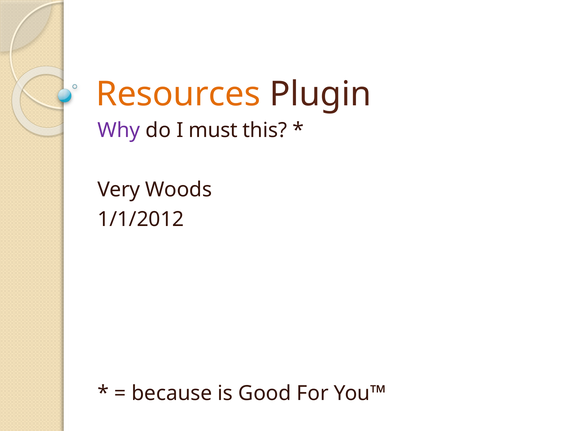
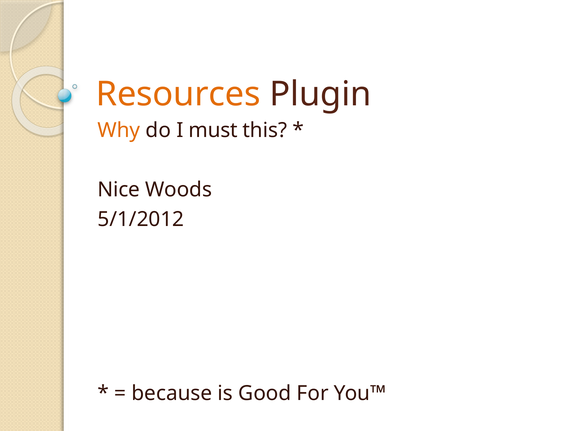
Why colour: purple -> orange (119, 130)
Very: Very -> Nice (119, 190)
1/1/2012: 1/1/2012 -> 5/1/2012 (141, 220)
